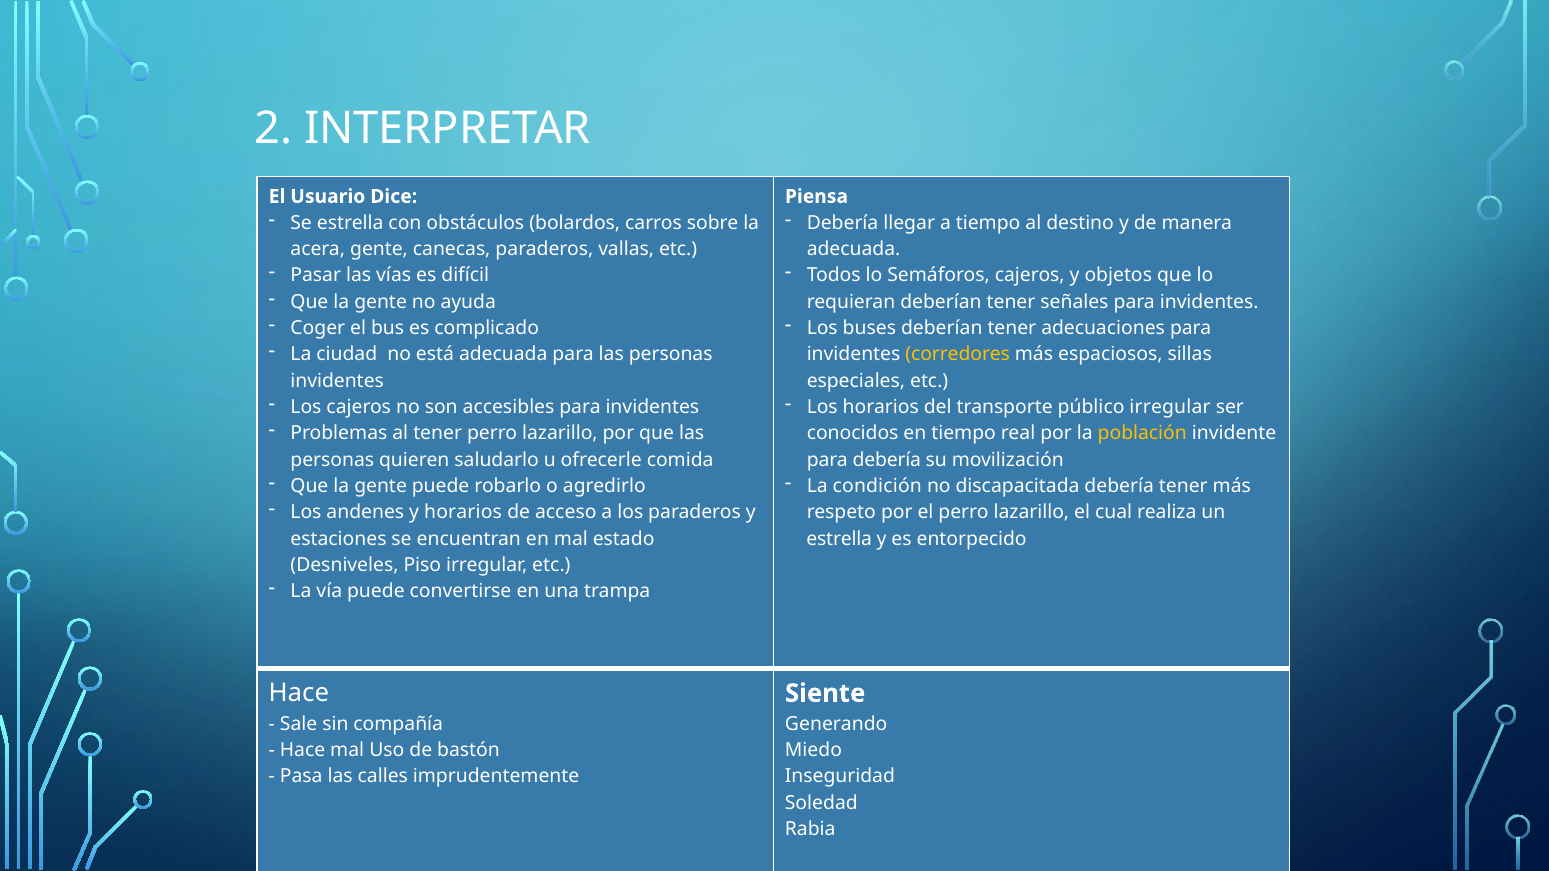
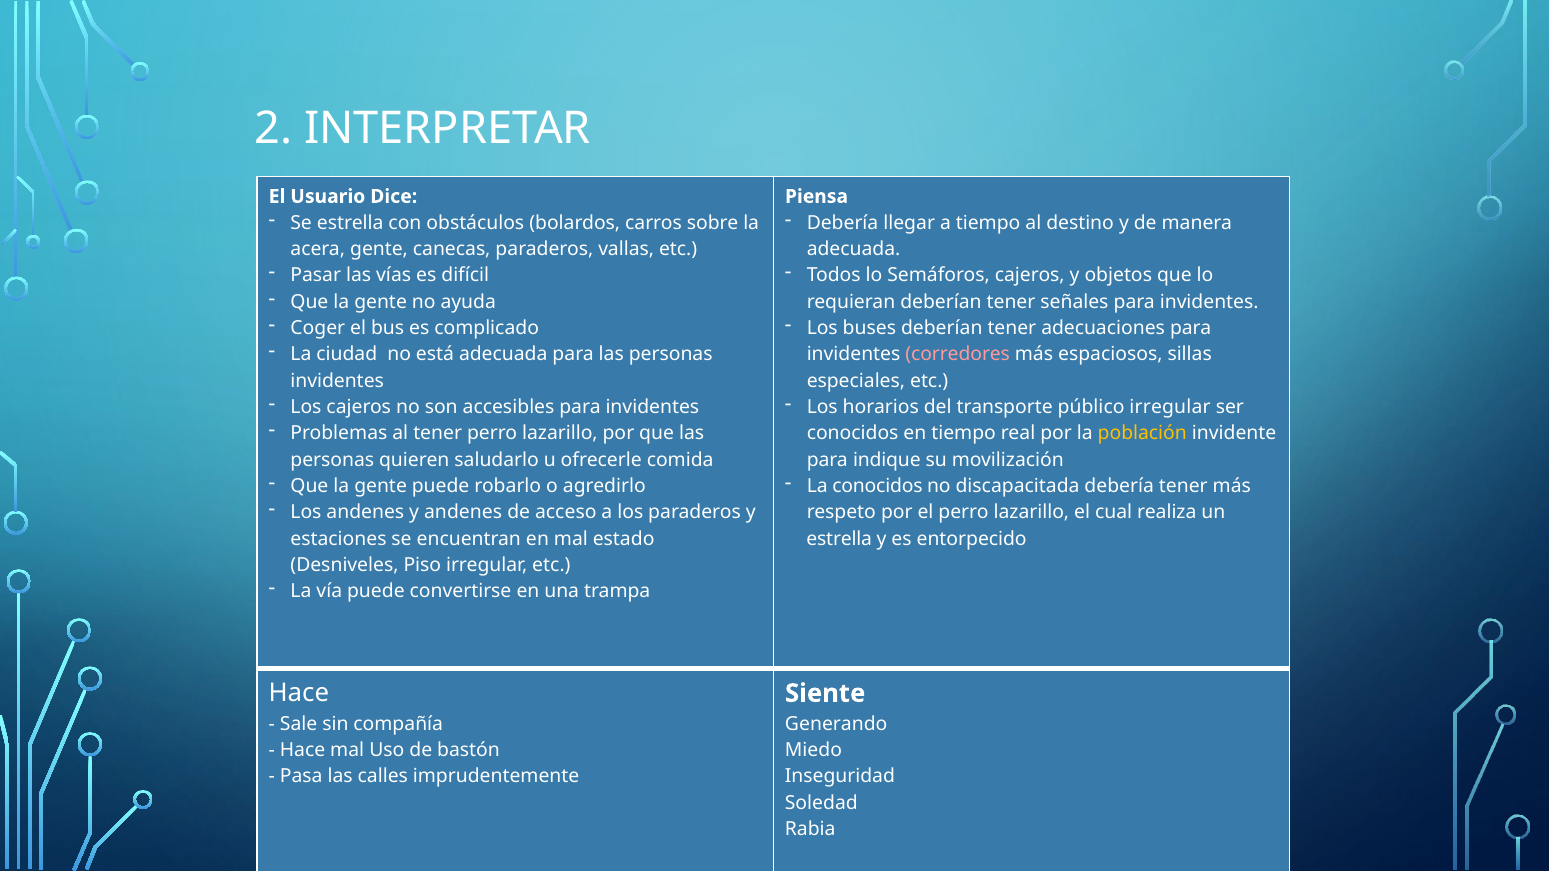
corredores colour: yellow -> pink (958, 355)
para debería: debería -> indique (887, 460)
La condición: condición -> conocidos (877, 486)
y horarios: horarios -> andenes (463, 513)
